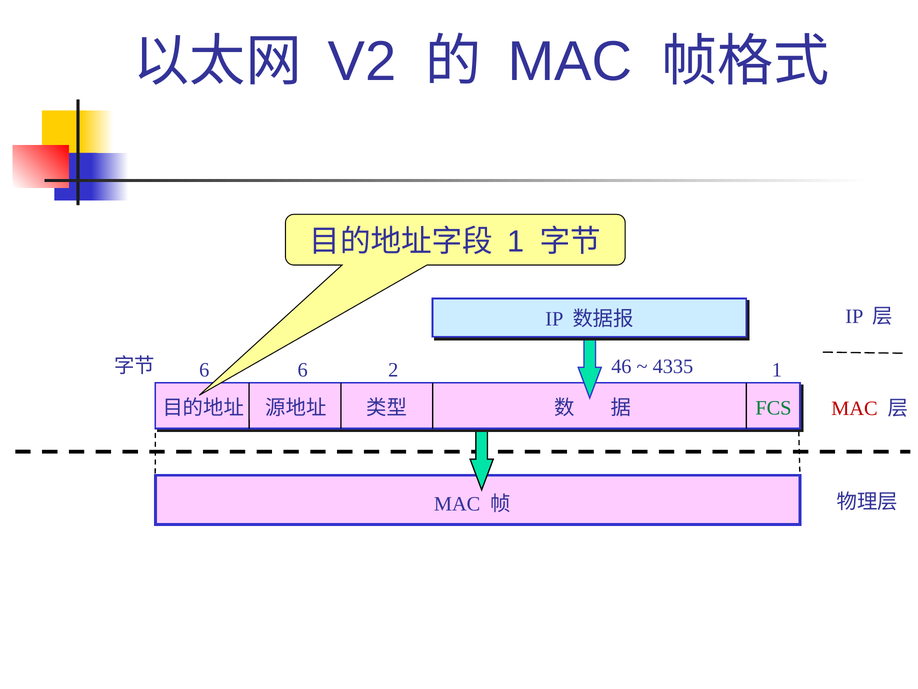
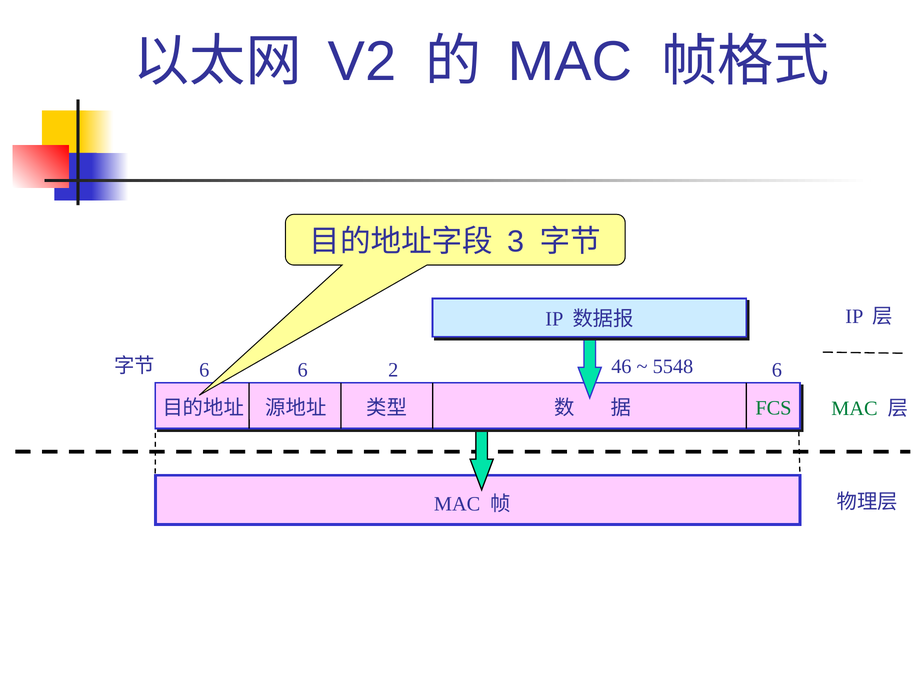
1: 1 -> 3 (516, 242)
4335: 4335 -> 5548 (673, 366)
1: 1 -> 6 (777, 370)
MAC colour: red -> green (854, 408)
